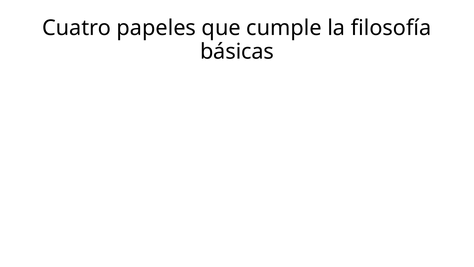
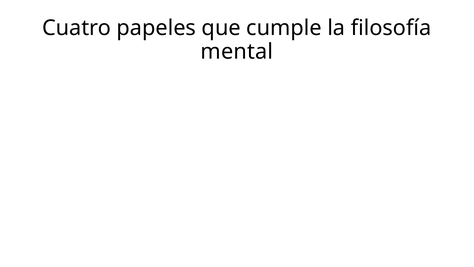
básicas: básicas -> mental (237, 52)
